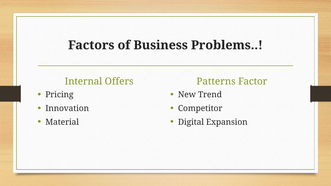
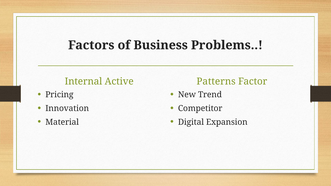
Offers: Offers -> Active (119, 81)
